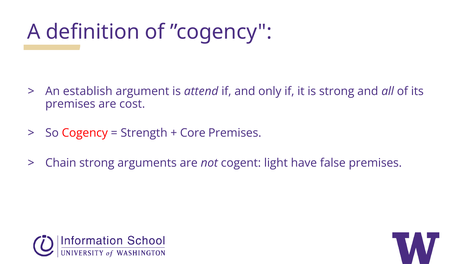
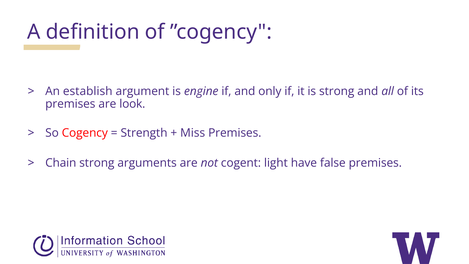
attend: attend -> engine (201, 91)
cost: cost -> look (132, 104)
Core: Core -> Miss (193, 133)
